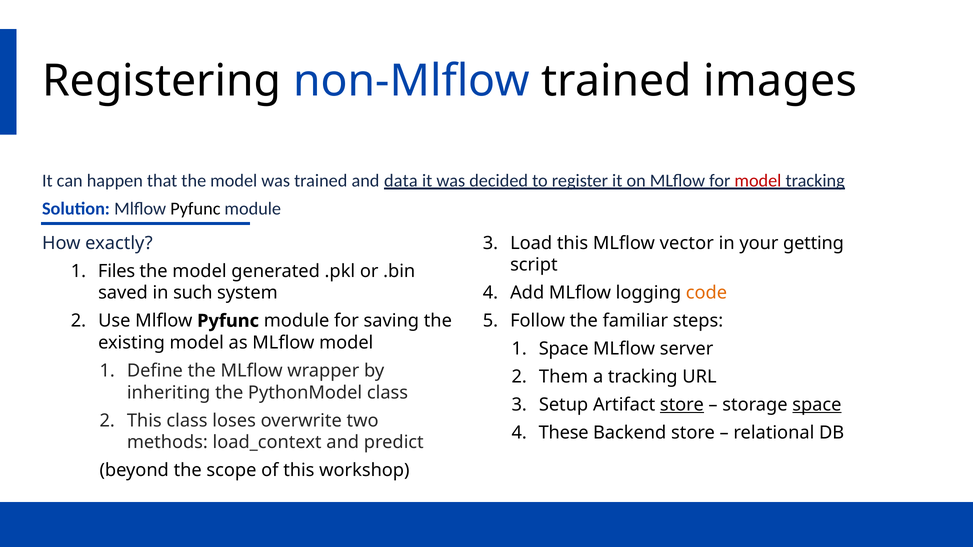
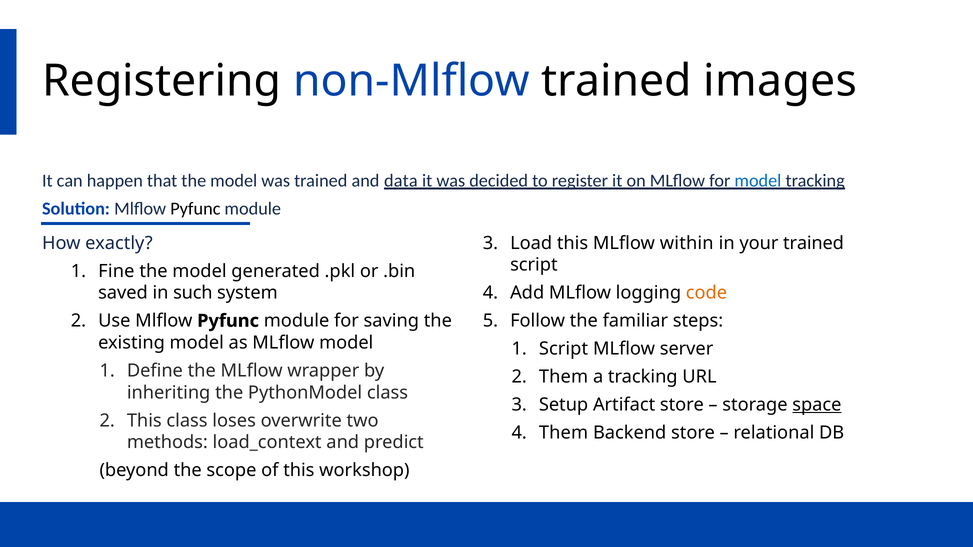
model colour: red -> blue (758, 181)
vector: vector -> within (687, 243)
your getting: getting -> trained (813, 243)
Files: Files -> Fine (116, 271)
Space: Space -> Script (564, 349)
store underline: present -> none (682, 405)
These: These -> Them (563, 433)
